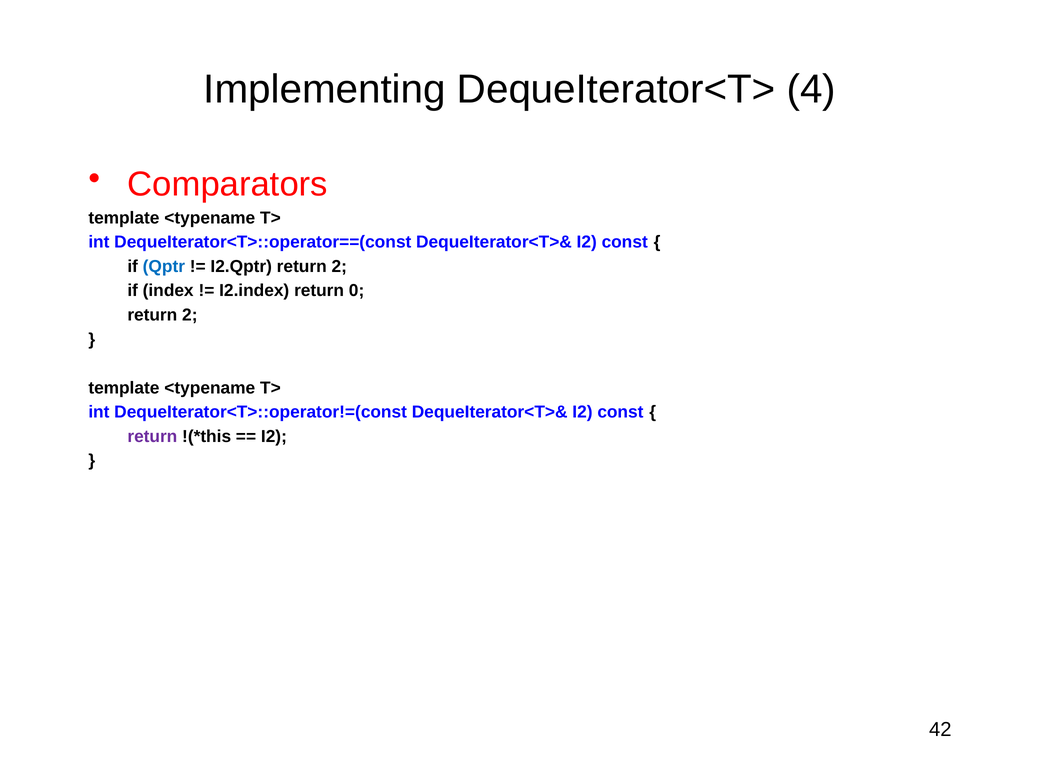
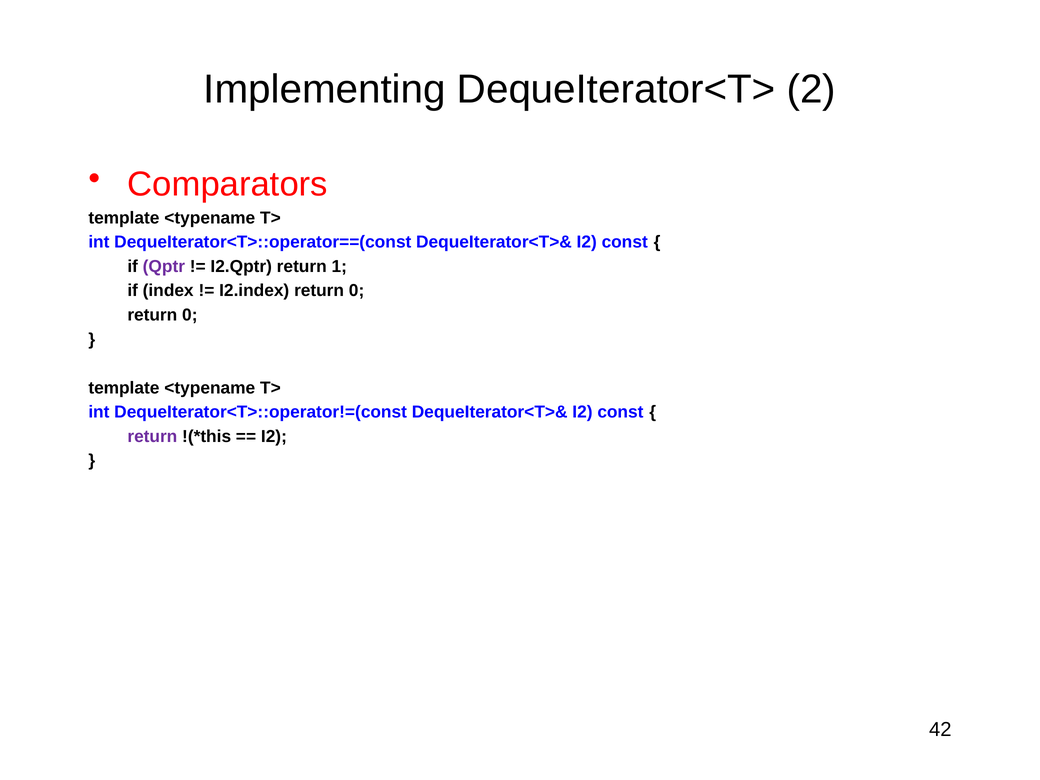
4: 4 -> 2 (811, 89)
Qptr colour: blue -> purple (164, 266)
I2.Qptr return 2: 2 -> 1 (339, 266)
2: 2 -> 0 (190, 315)
